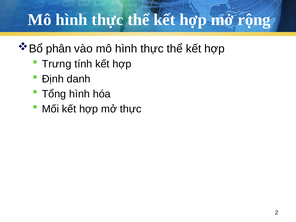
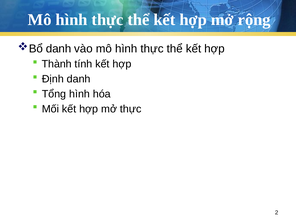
phân: phân -> danh (59, 49)
Trưng: Trưng -> Thành (57, 64)
